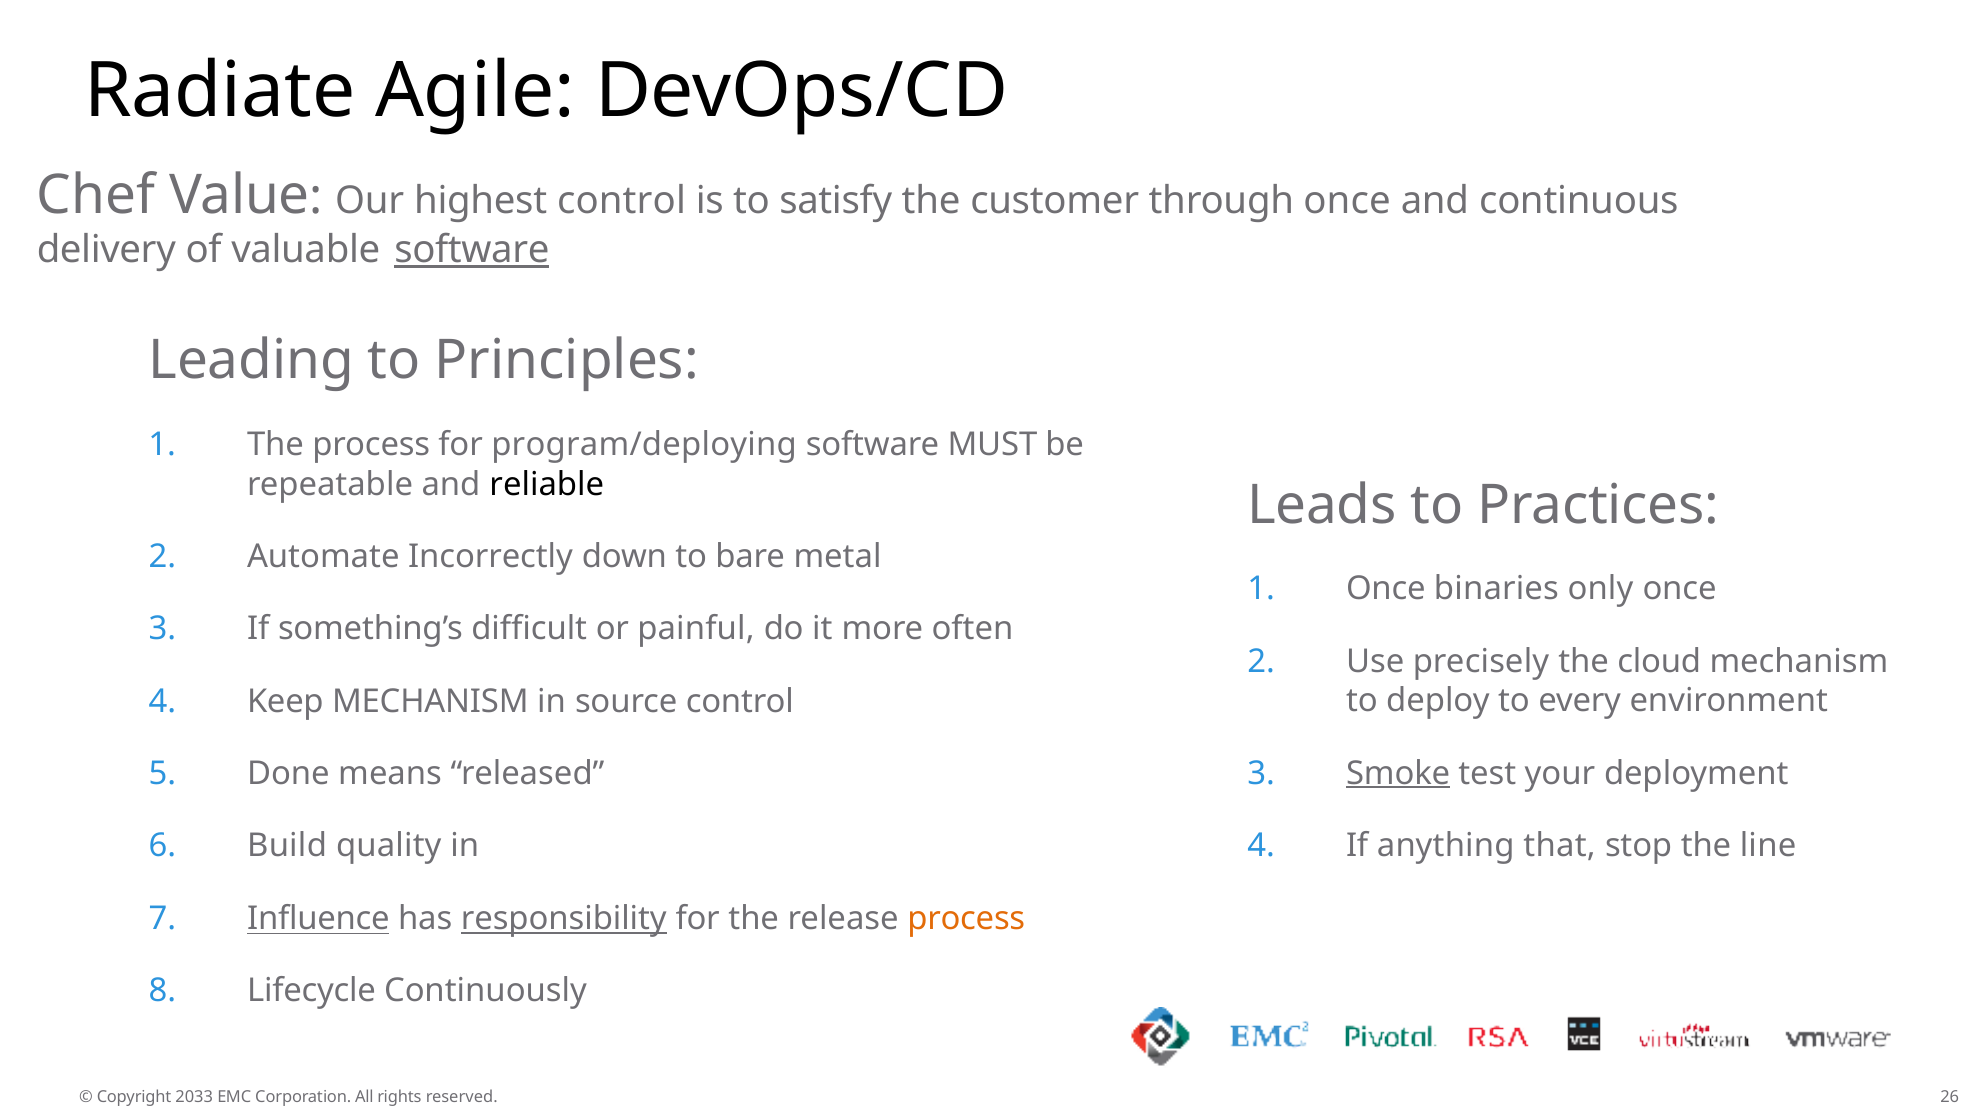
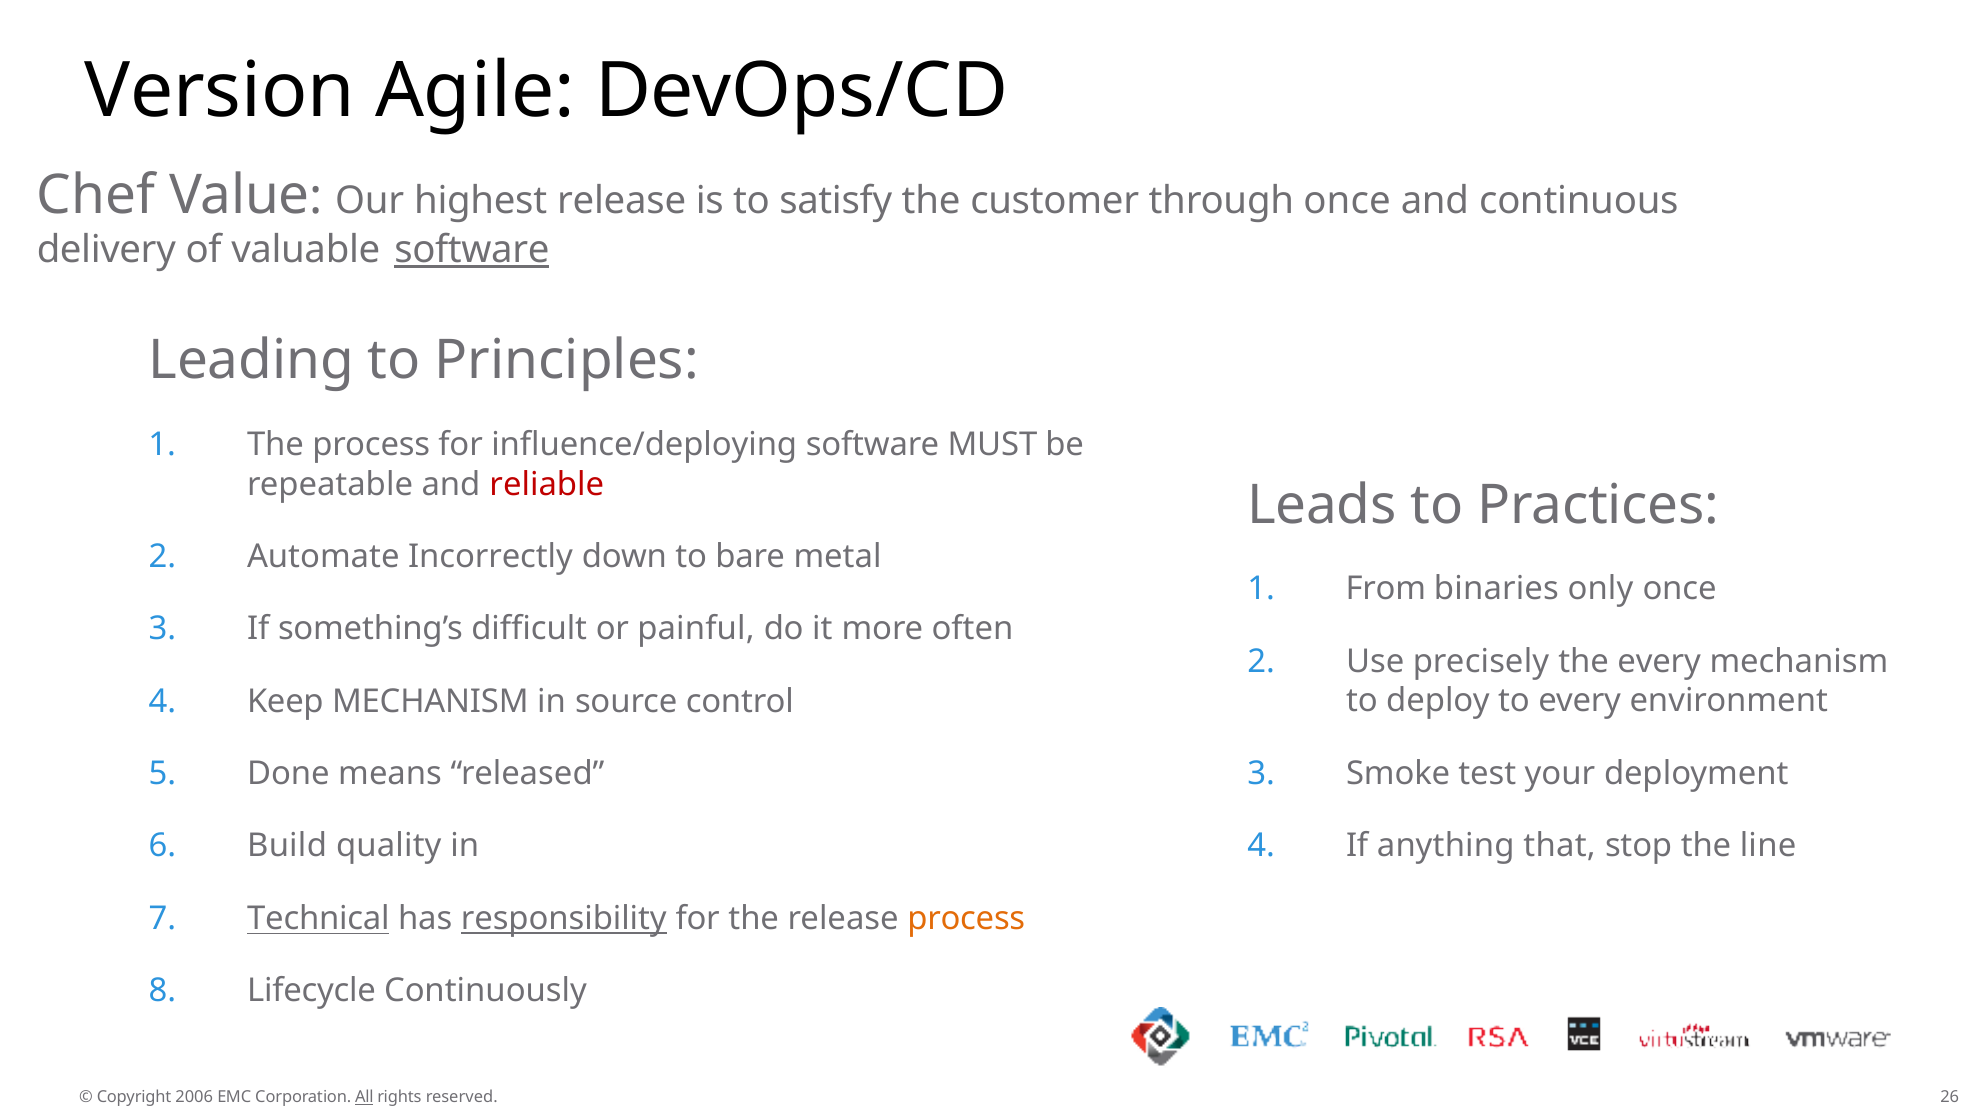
Radiate: Radiate -> Version (220, 91)
highest control: control -> release (622, 201)
program/deploying: program/deploying -> influence/deploying (644, 445)
reliable colour: black -> red (547, 484)
Once: Once -> From (1386, 589)
the cloud: cloud -> every (1659, 661)
Smoke underline: present -> none (1398, 773)
Influence: Influence -> Technical (318, 919)
2033: 2033 -> 2006 (194, 1098)
All underline: none -> present (364, 1098)
